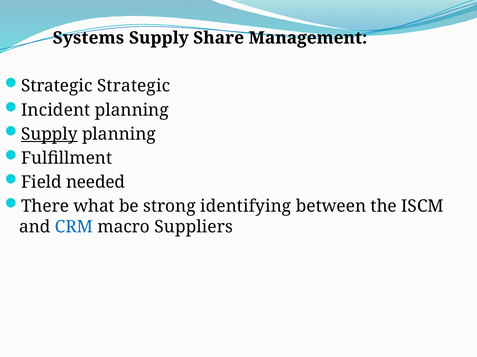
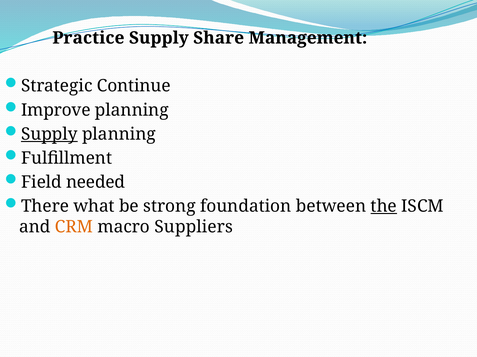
Systems: Systems -> Practice (88, 38)
Strategic Strategic: Strategic -> Continue (134, 86)
Incident: Incident -> Improve (56, 110)
identifying: identifying -> foundation (246, 207)
the underline: none -> present (384, 207)
CRM colour: blue -> orange (74, 227)
